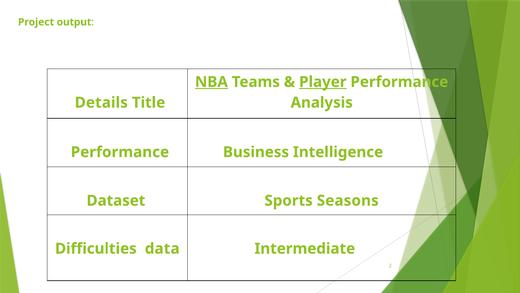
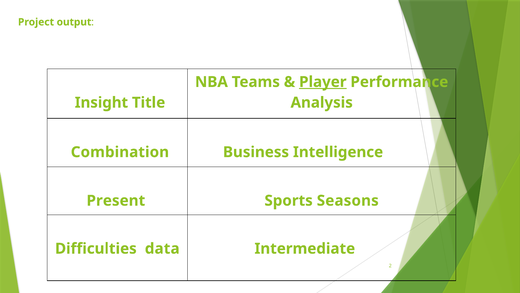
NBA underline: present -> none (211, 82)
Details: Details -> Insight (101, 102)
Performance: Performance -> Combination (120, 152)
Dataset: Dataset -> Present (116, 200)
